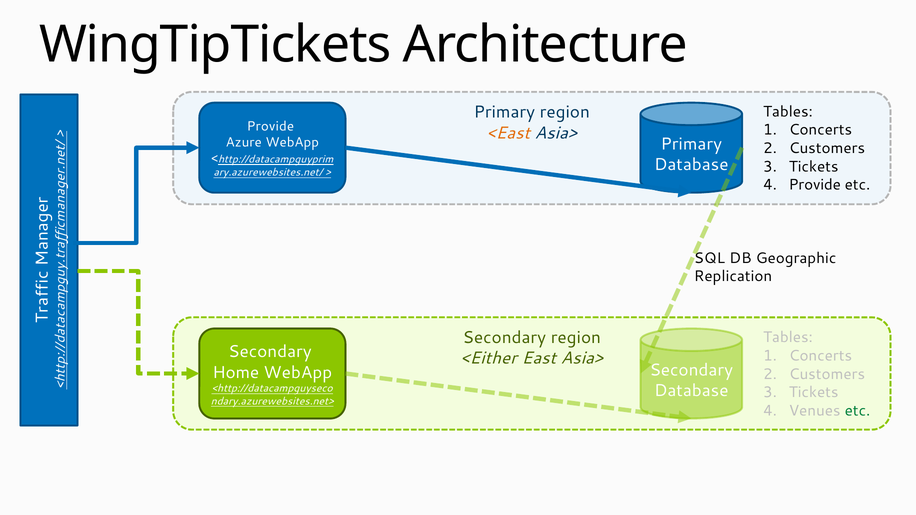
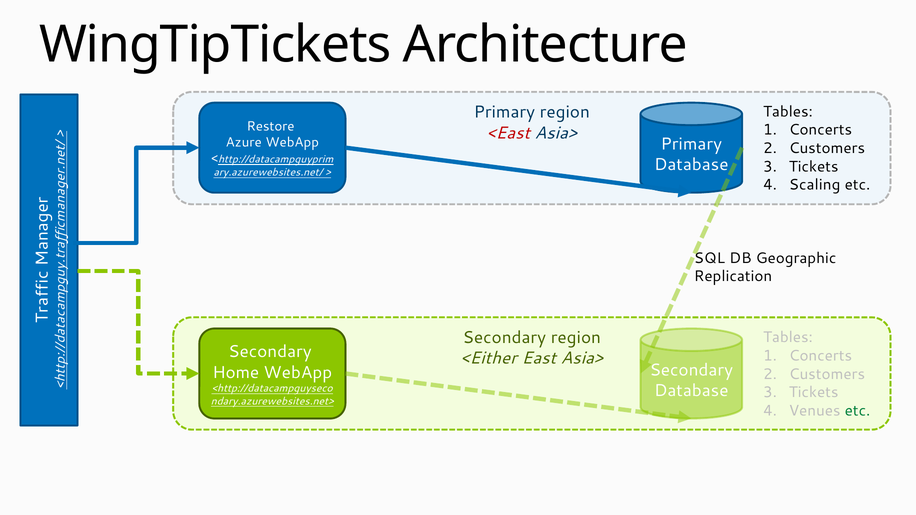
Provide: Provide -> Restore (271, 126)
<East colour: orange -> red (508, 133)
Provide: Provide -> Scaling (815, 185)
